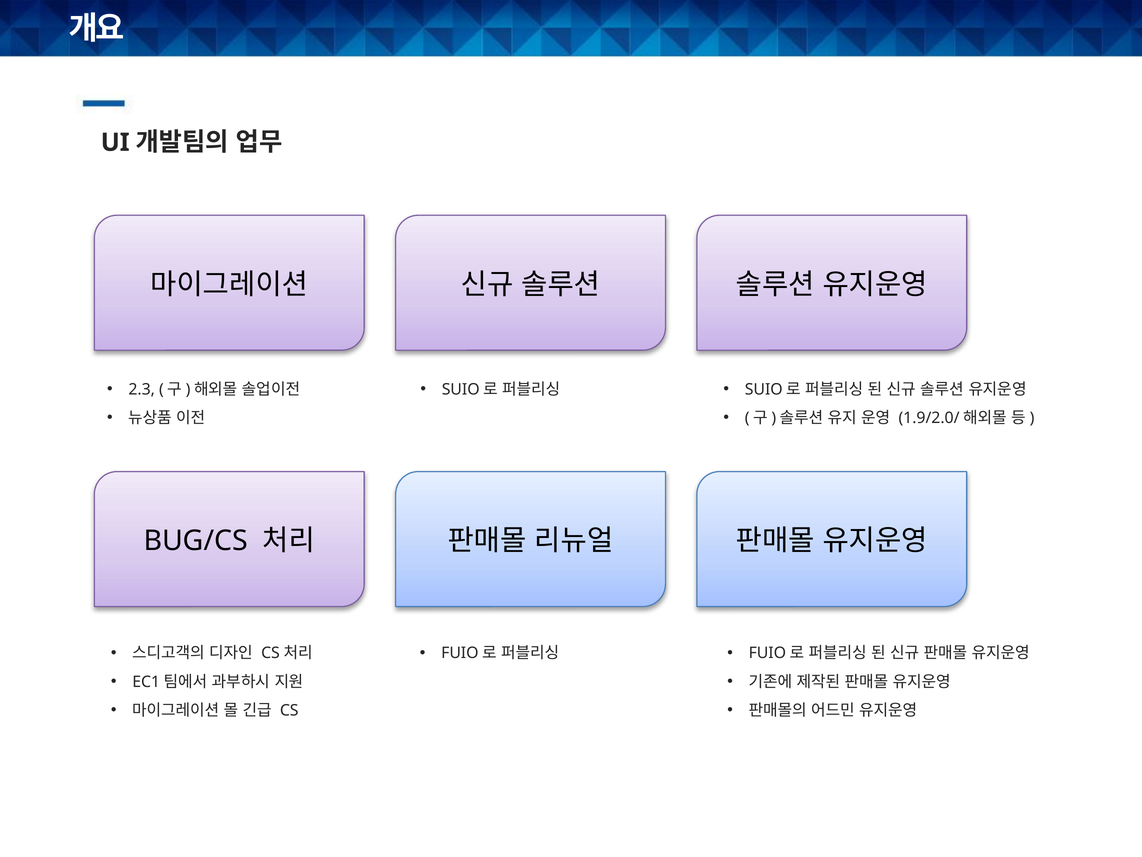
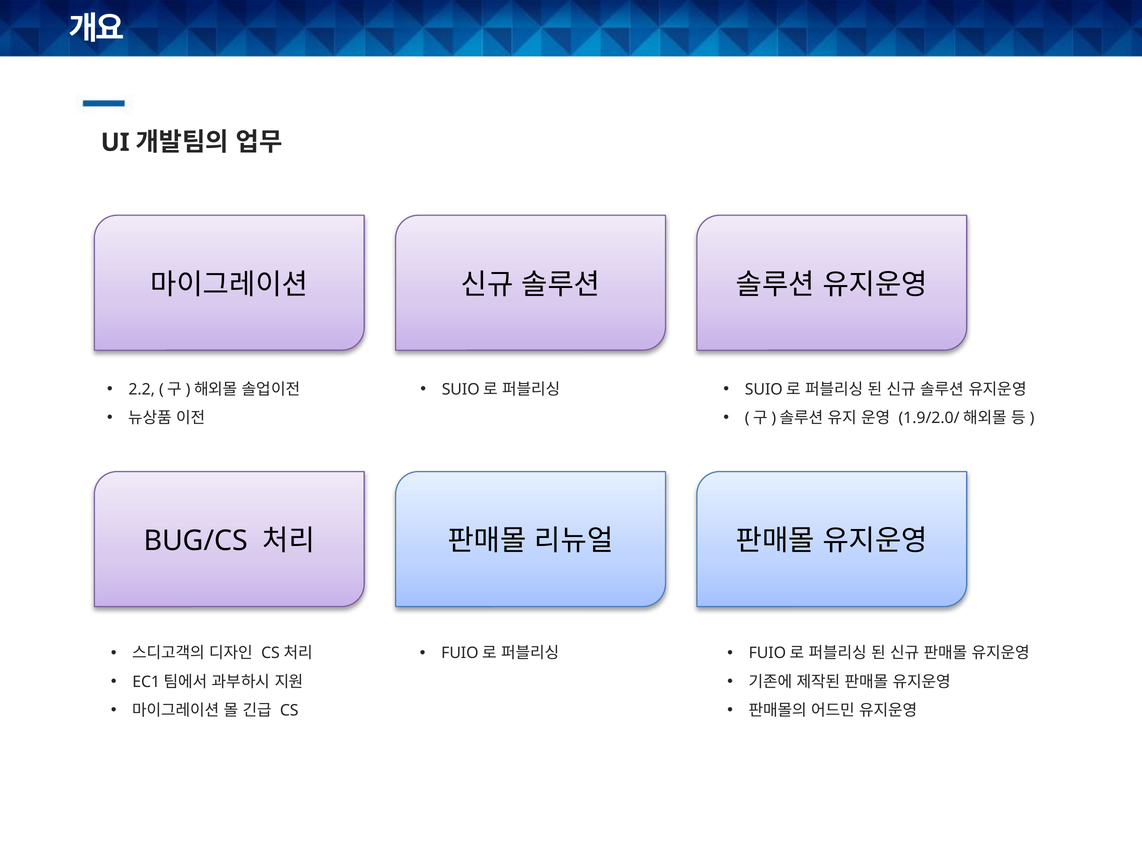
2.3: 2.3 -> 2.2 (142, 389)
